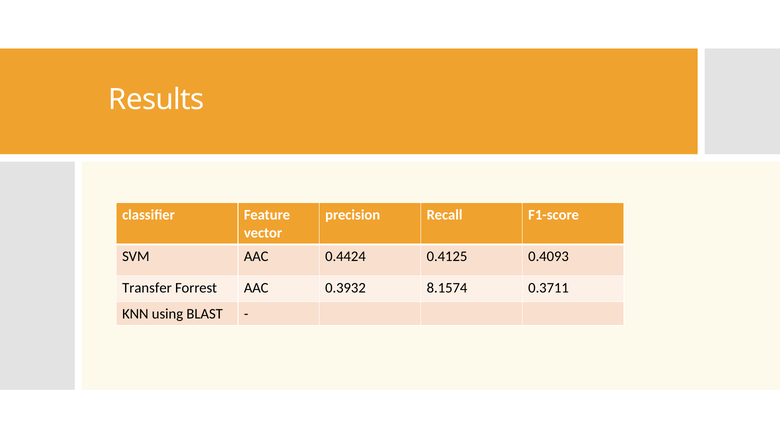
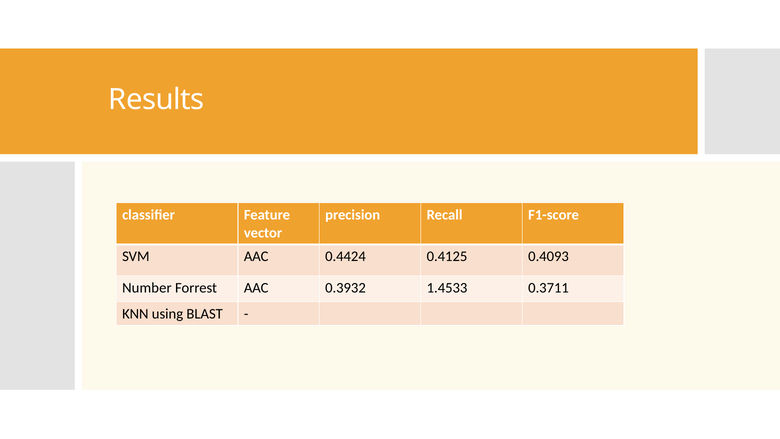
Transfer: Transfer -> Number (147, 288)
8.1574: 8.1574 -> 1.4533 (447, 288)
